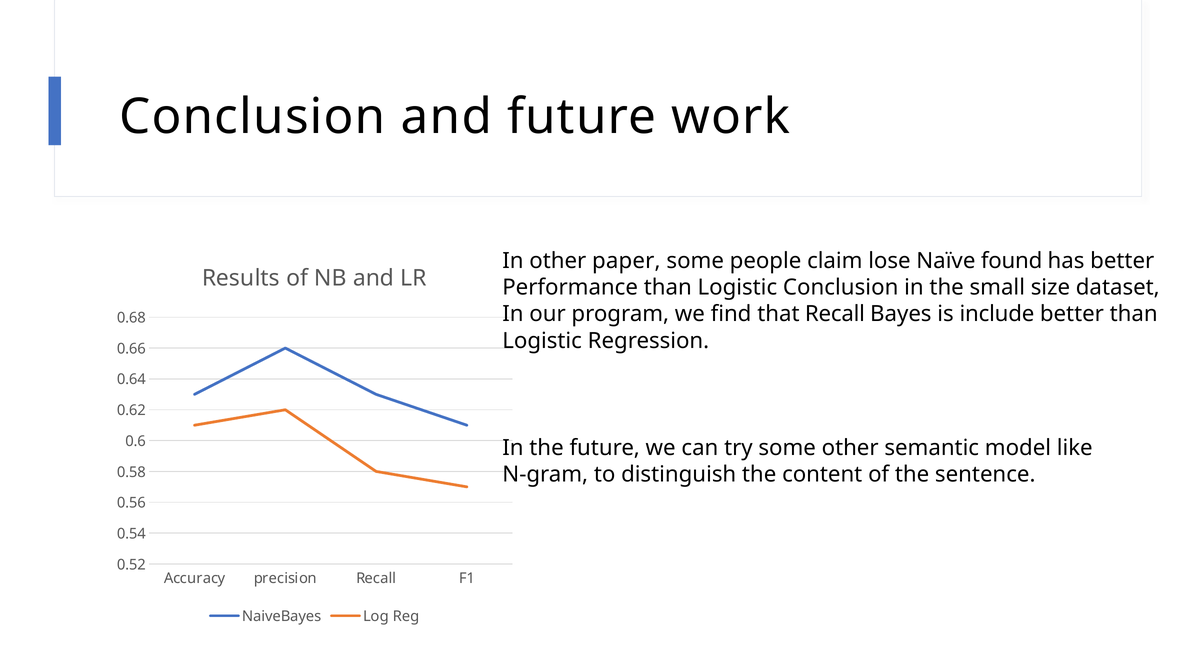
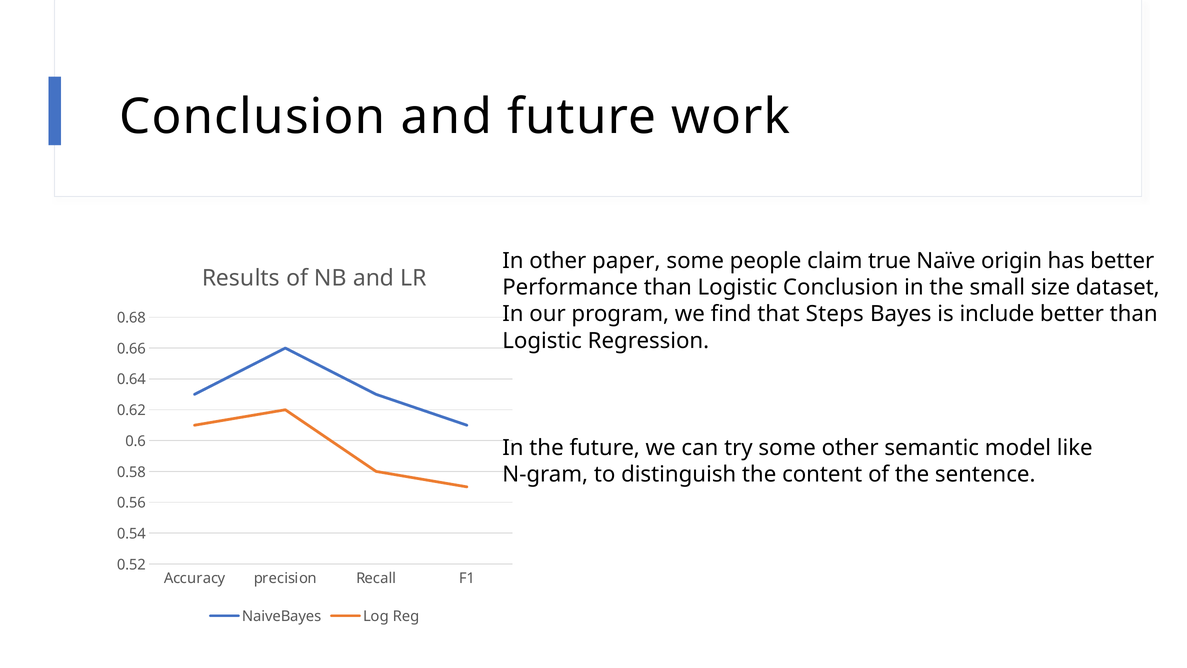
lose: lose -> true (890, 261)
found: found -> origin (1012, 261)
that Recall: Recall -> Steps (835, 314)
